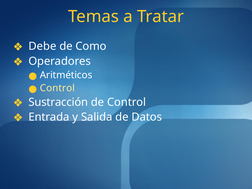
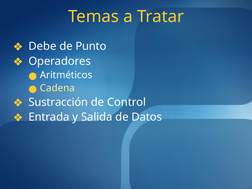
Como: Como -> Punto (91, 46)
Control: Control -> Cadena (57, 88)
